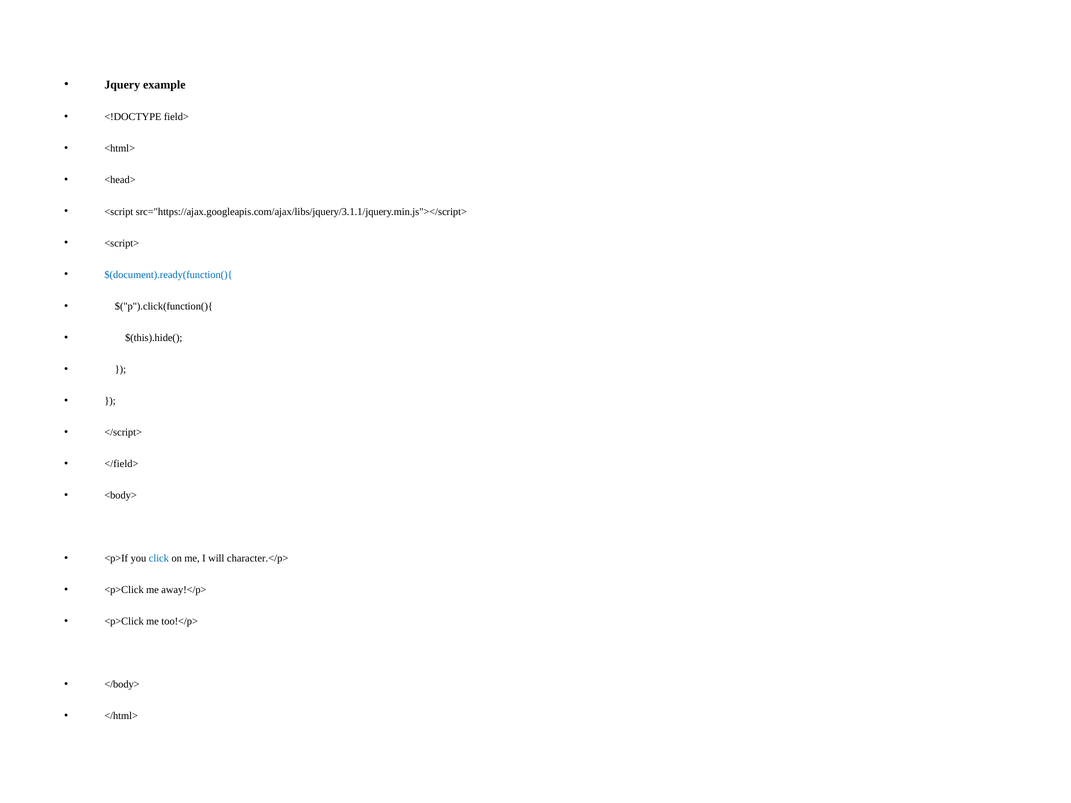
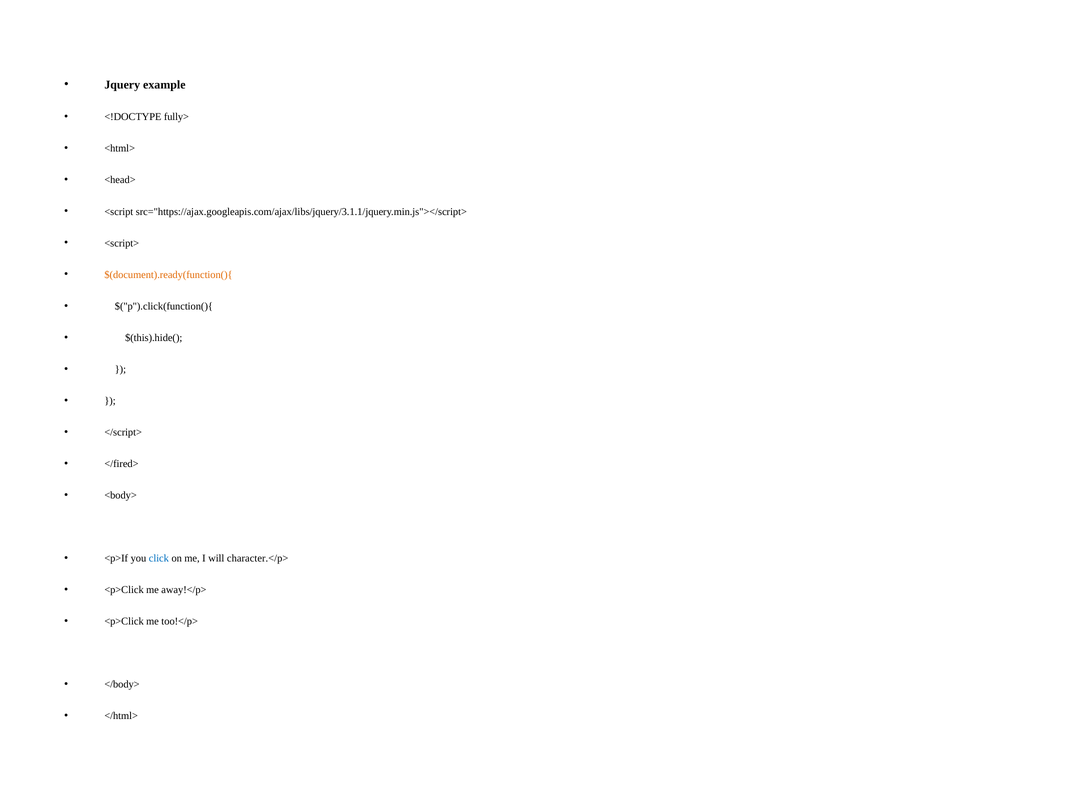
field>: field> -> fully> (176, 117)
$(document).ready(function(){ colour: blue -> orange (169, 275)
</field>: </field> -> </fired> (121, 464)
